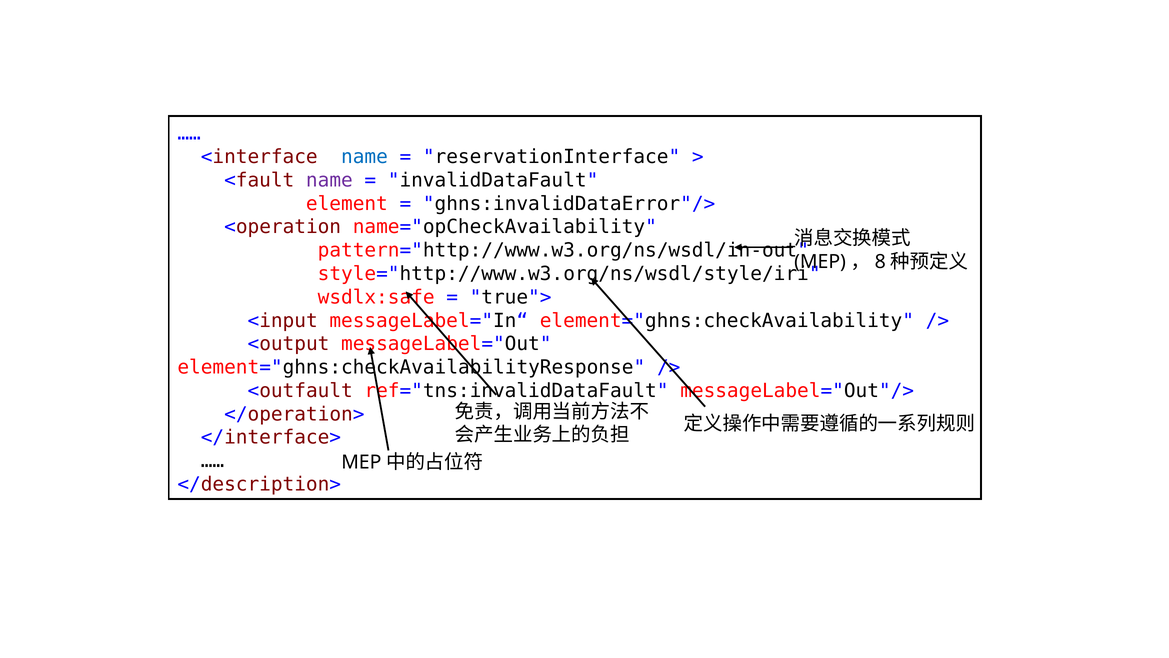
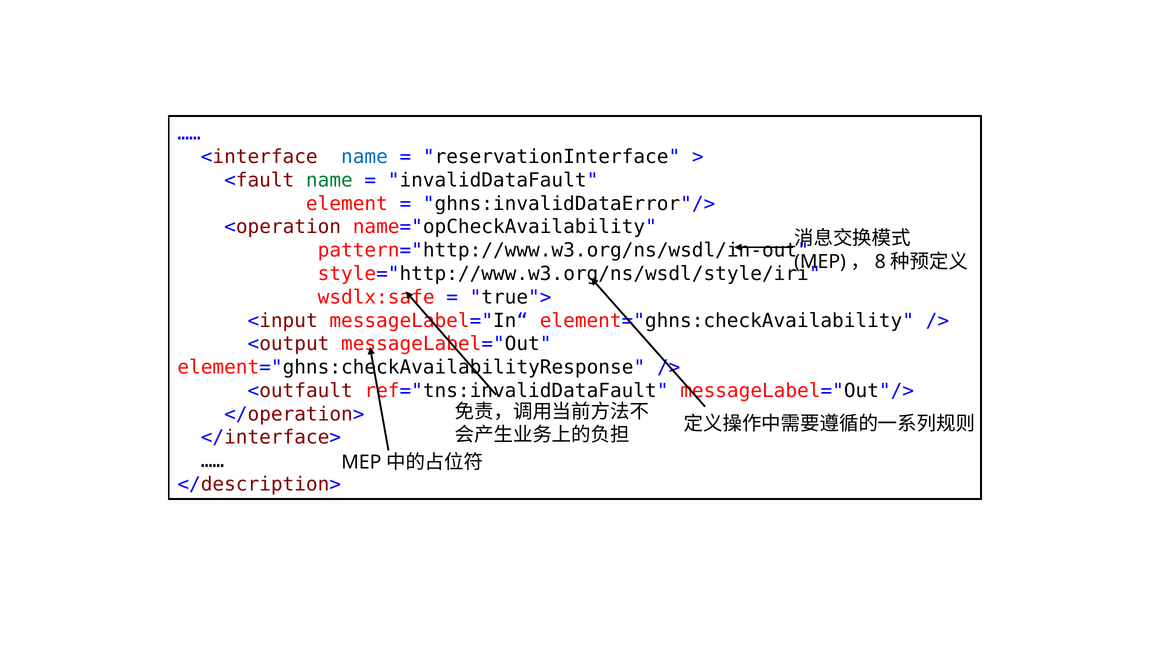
name colour: purple -> green (329, 180)
